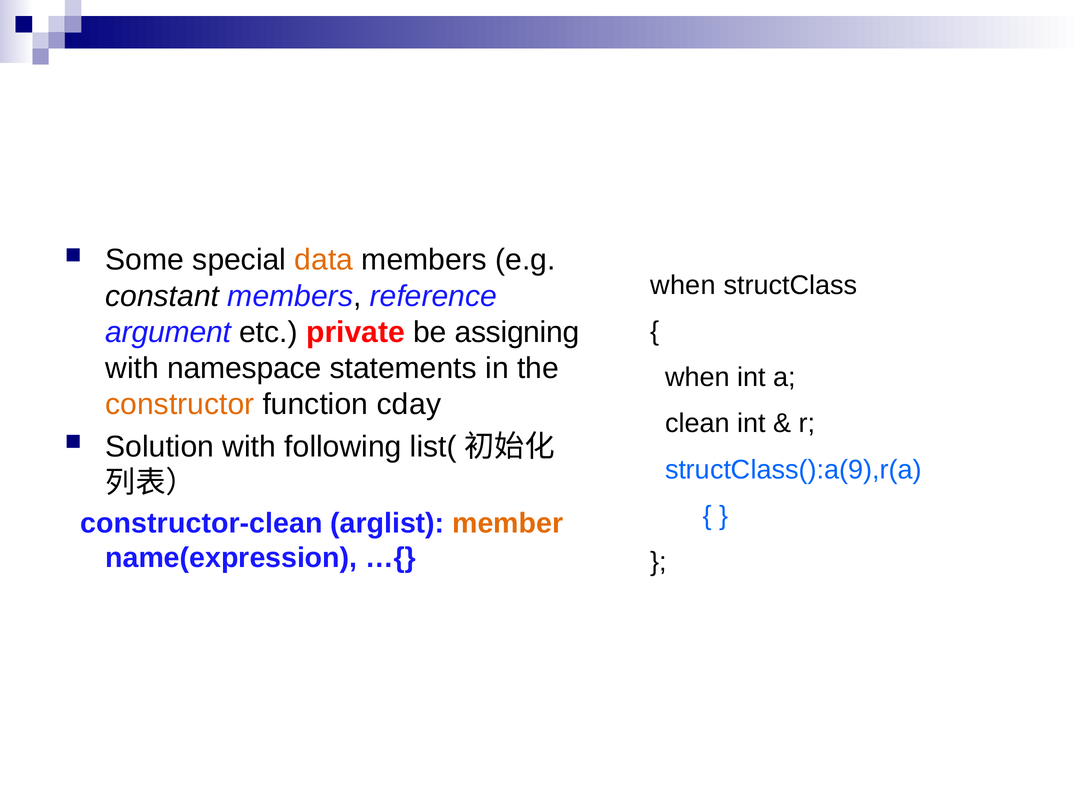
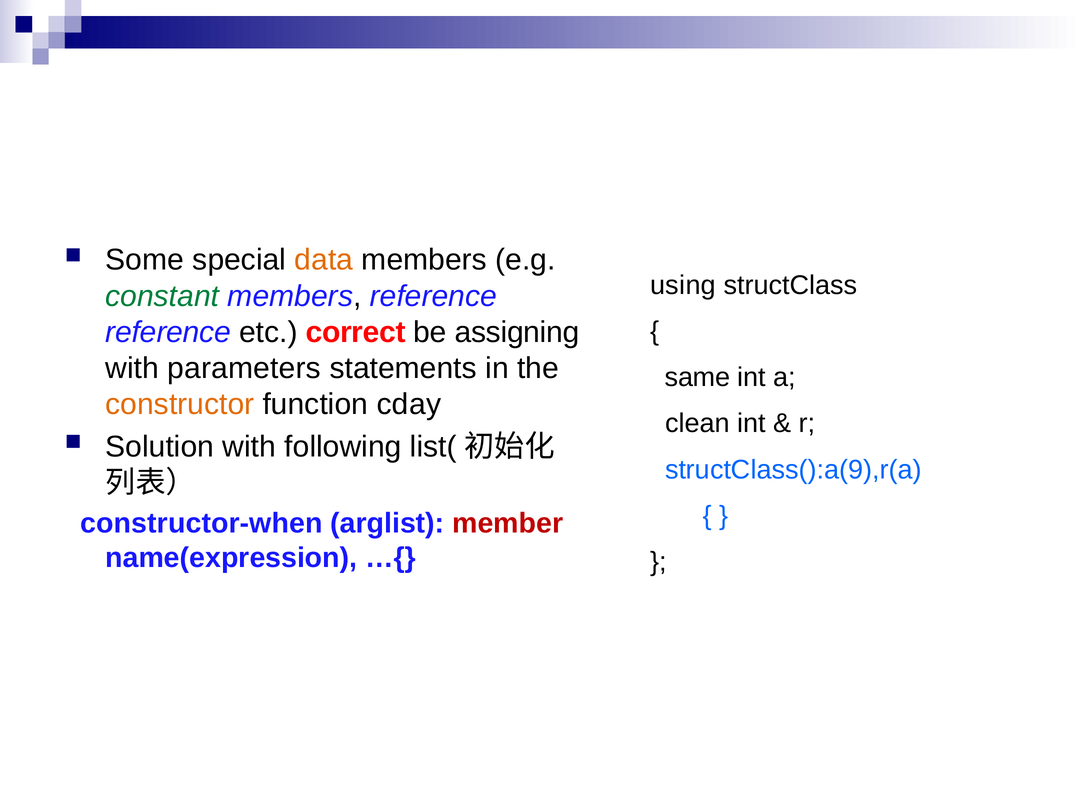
when: when -> using (683, 286)
constant colour: black -> green (162, 296)
argument: argument -> reference (168, 332)
private: private -> correct (356, 332)
namespace: namespace -> parameters (244, 368)
when: when -> same (697, 378)
constructor-clean: constructor-clean -> constructor-when (202, 524)
member colour: orange -> red (508, 524)
